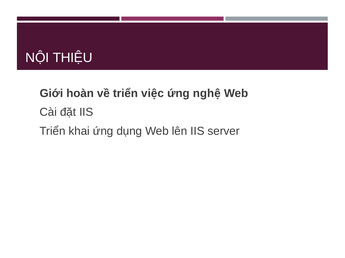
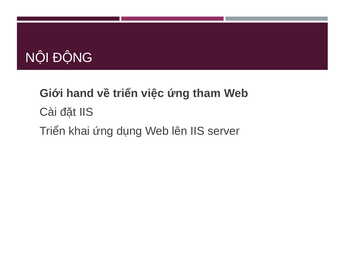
THIỆU: THIỆU -> ĐỘNG (73, 58)
hoàn: hoàn -> hand (80, 93)
nghệ: nghệ -> tham (207, 93)
